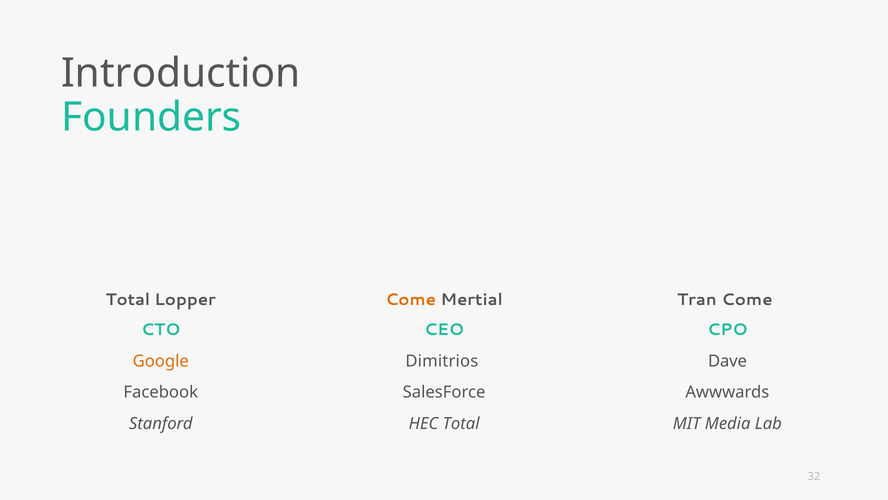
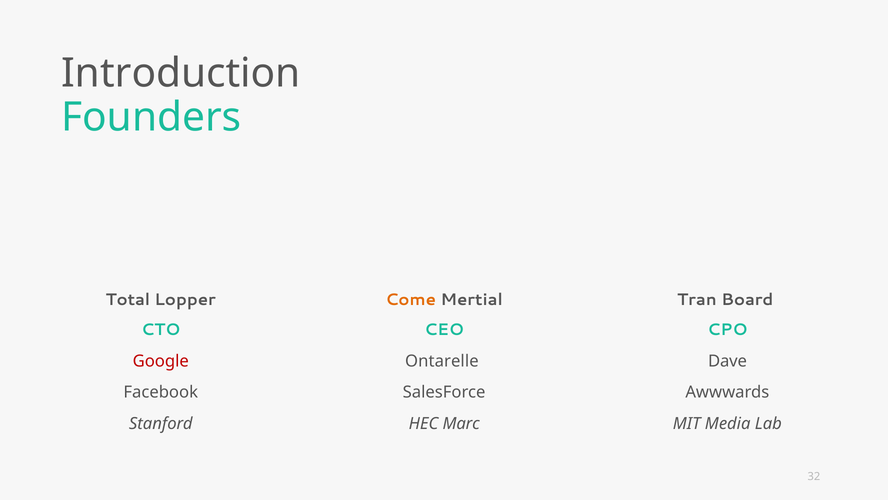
Tran Come: Come -> Board (747, 300)
Google colour: orange -> red (161, 361)
Dimitrios: Dimitrios -> Ontarelle (442, 361)
HEC Total: Total -> Marc (461, 423)
